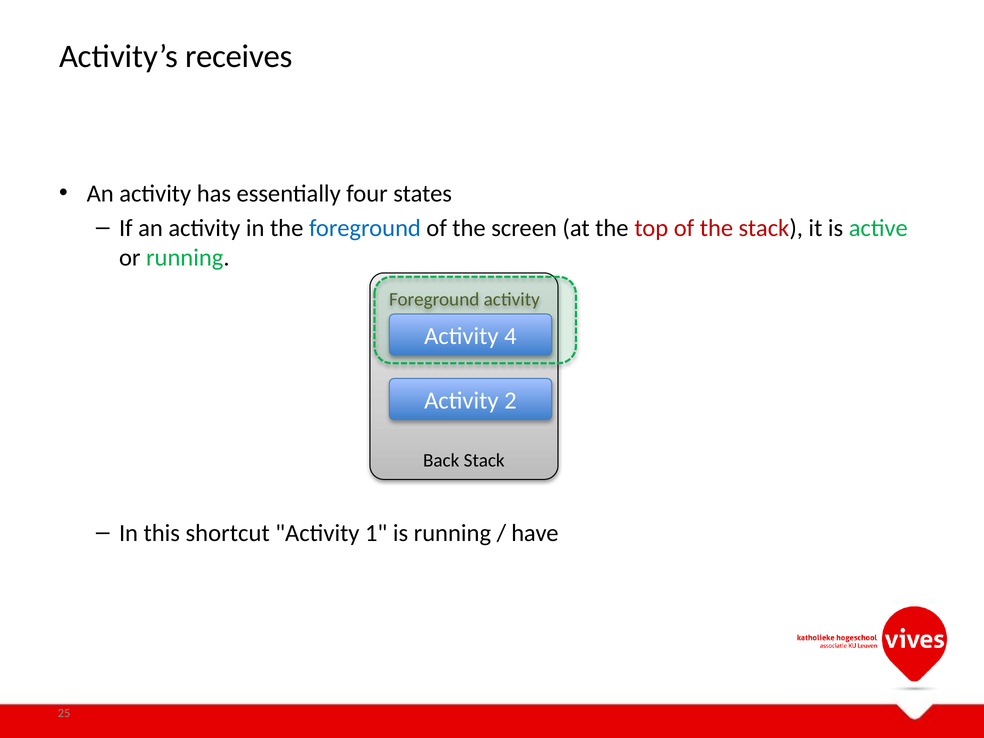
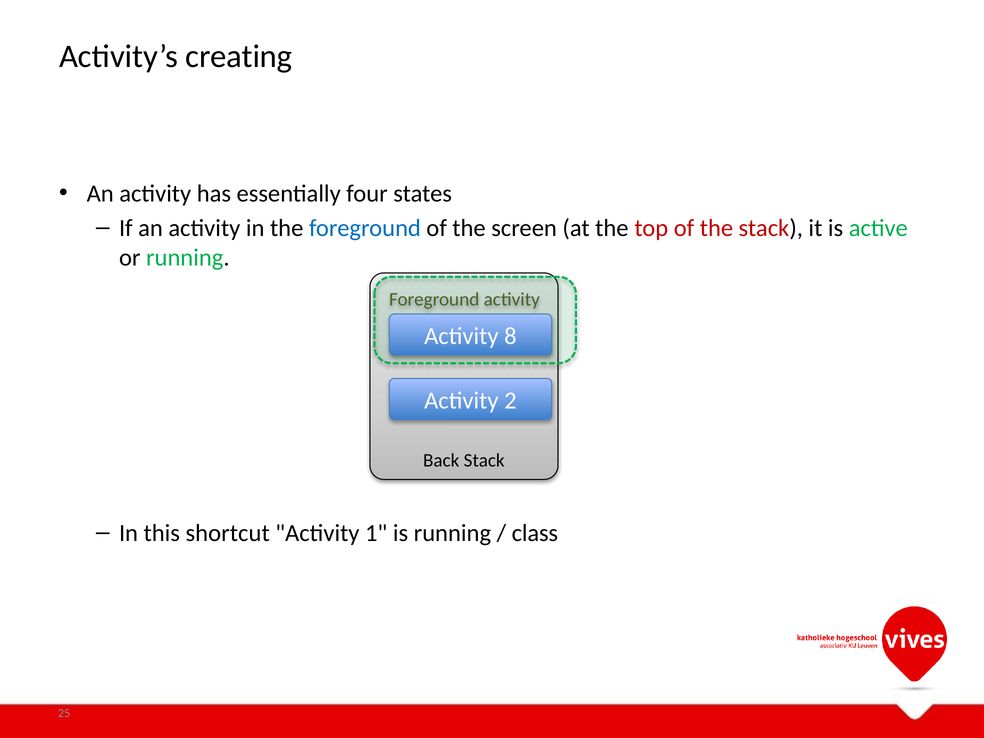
receives: receives -> creating (239, 56)
4: 4 -> 8 (510, 336)
have: have -> class (535, 533)
